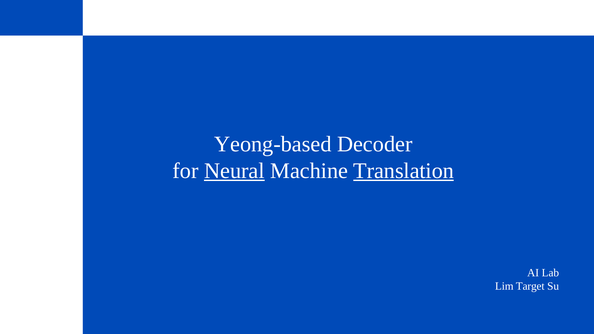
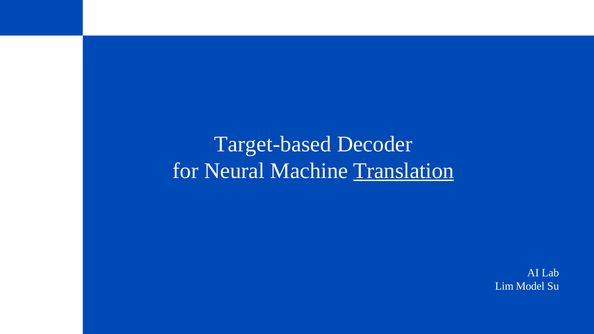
Yeong-based: Yeong-based -> Target-based (273, 144)
Neural underline: present -> none (234, 171)
Target: Target -> Model (530, 286)
